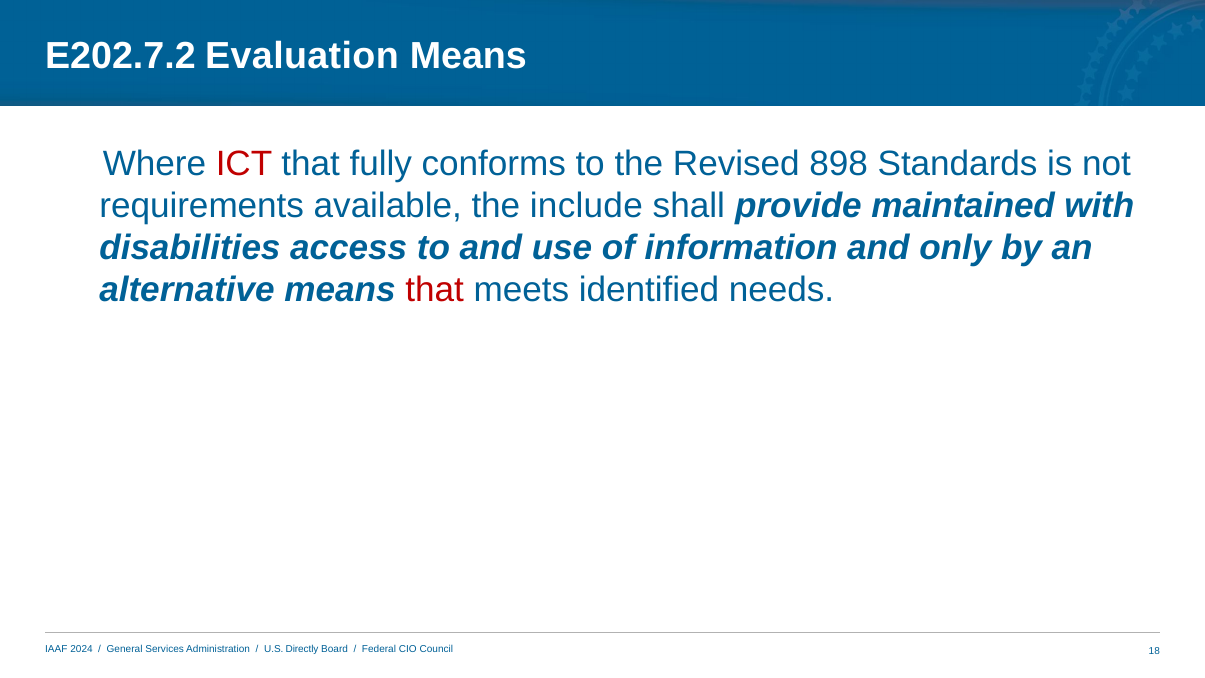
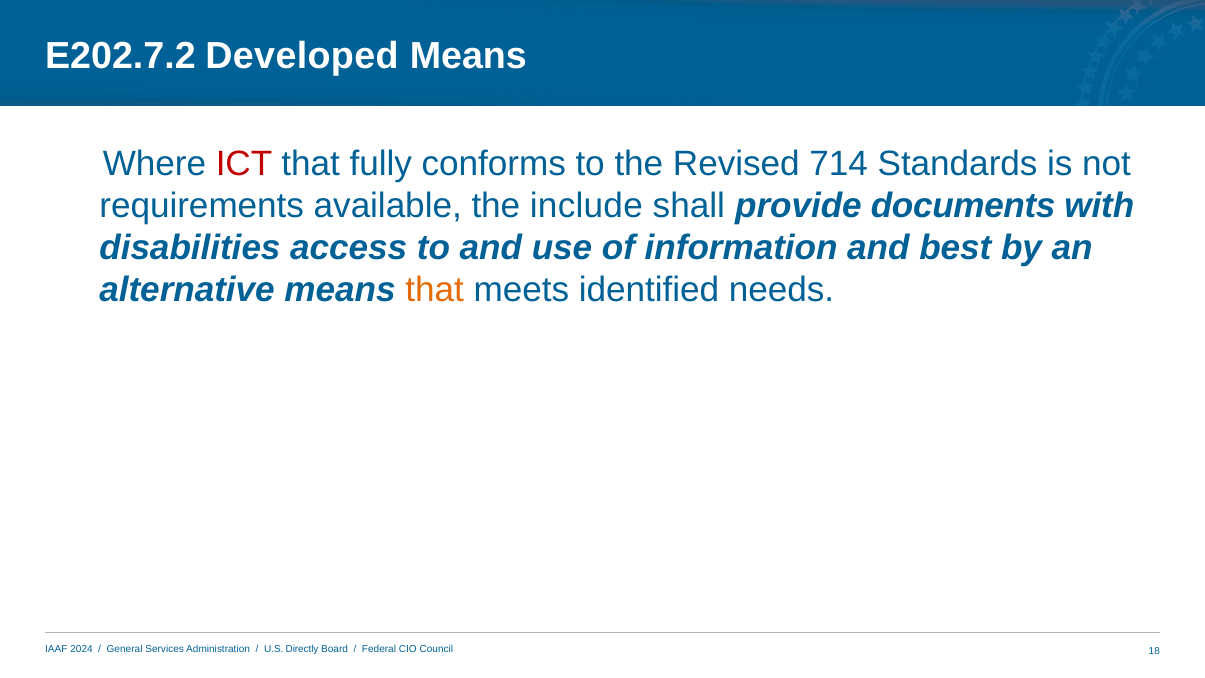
Evaluation: Evaluation -> Developed (302, 56)
898: 898 -> 714 (839, 164)
maintained: maintained -> documents (963, 206)
only: only -> best (955, 248)
that colour: red -> orange (435, 290)
